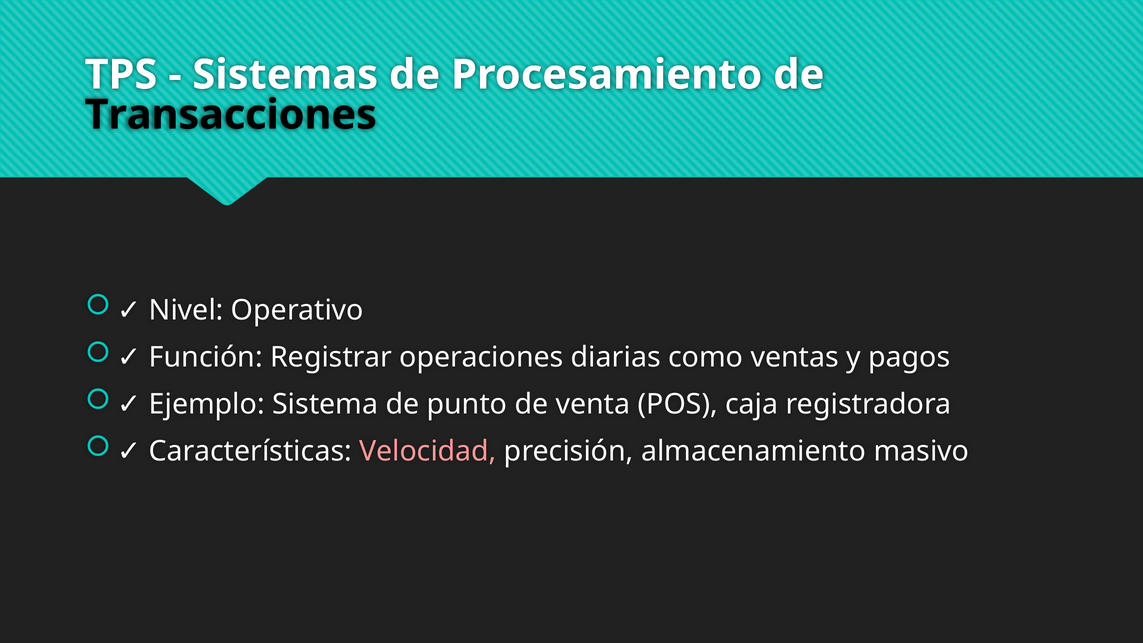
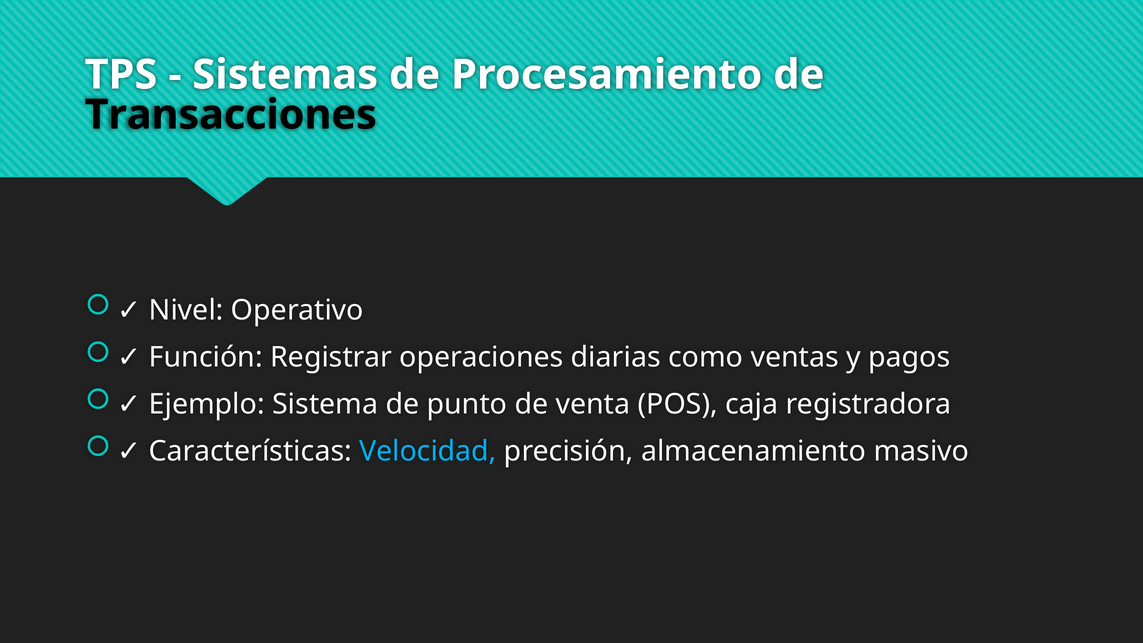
Velocidad colour: pink -> light blue (428, 451)
